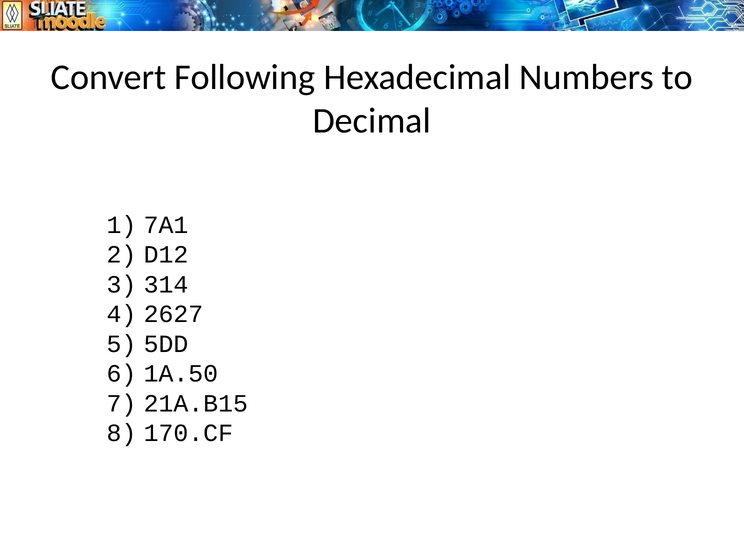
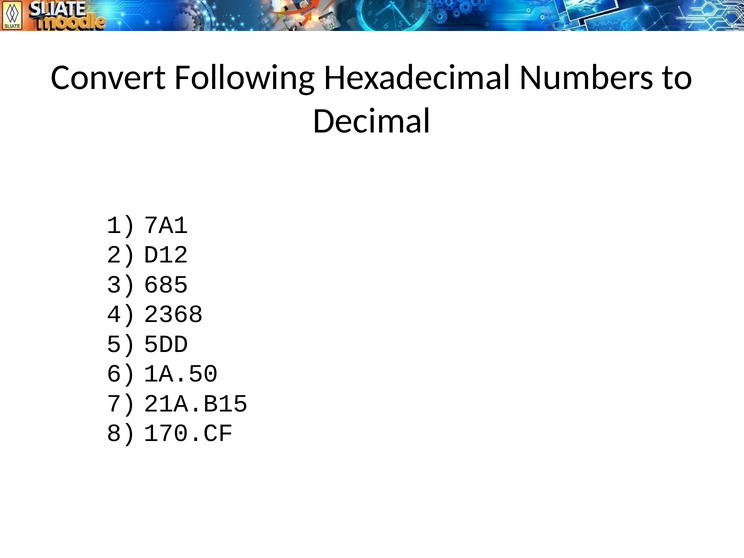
314: 314 -> 685 (166, 284)
2627: 2627 -> 2368 (173, 314)
